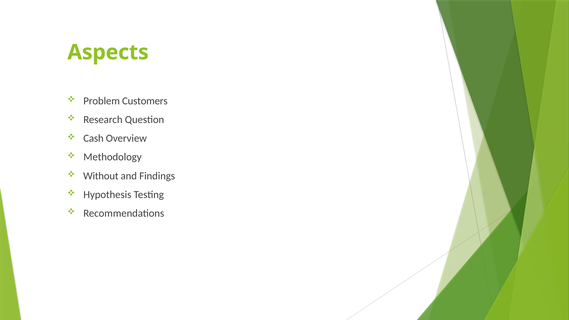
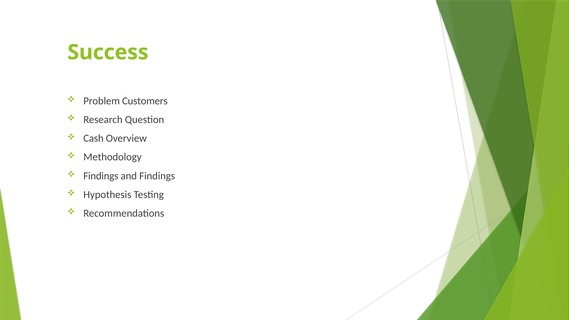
Aspects: Aspects -> Success (108, 52)
Without: Without -> Findings (101, 176)
